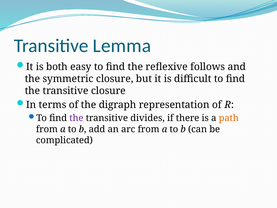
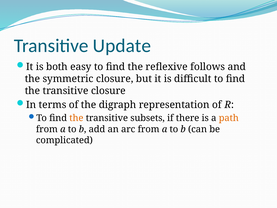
Lemma: Lemma -> Update (122, 46)
the colour: purple -> orange (76, 118)
divides: divides -> subsets (148, 118)
